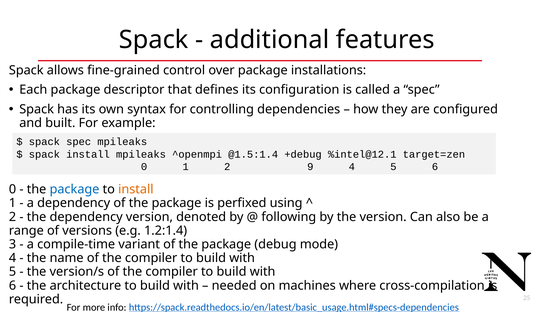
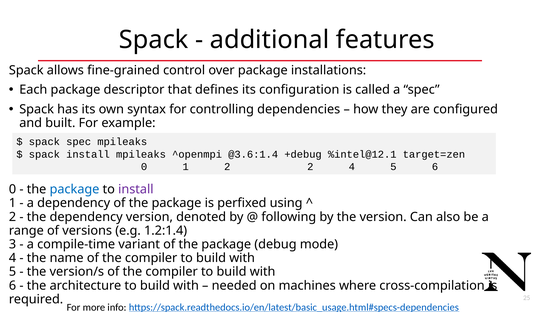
@1.5:1.4: @1.5:1.4 -> @3.6:1.4 (253, 154)
2 9: 9 -> 2 (310, 167)
install colour: orange -> purple (136, 189)
